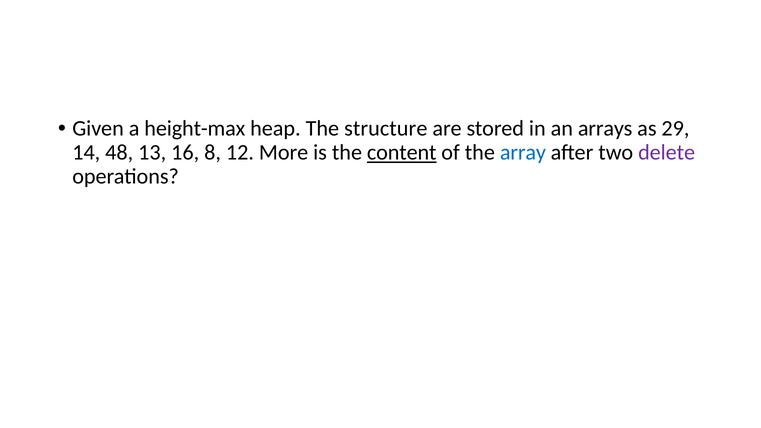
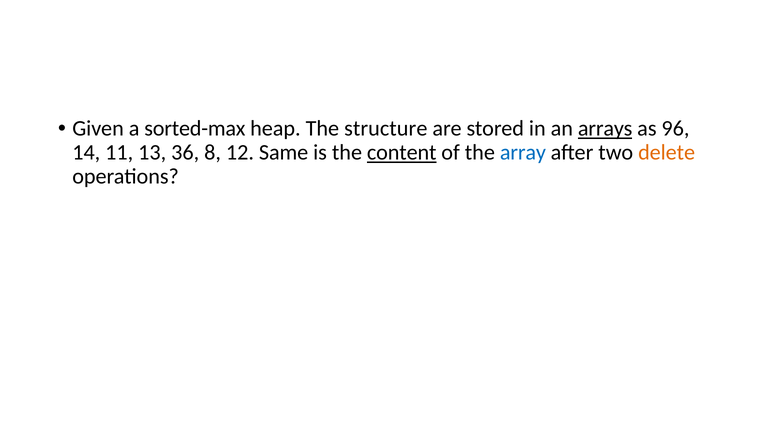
height-max: height-max -> sorted-max (195, 129)
arrays underline: none -> present (605, 129)
29: 29 -> 96 (676, 129)
48: 48 -> 11 (119, 153)
16: 16 -> 36 (185, 153)
More: More -> Same (284, 153)
delete colour: purple -> orange (667, 153)
